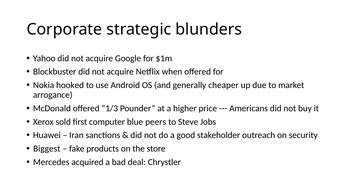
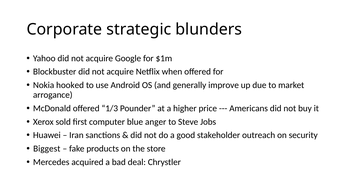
cheaper: cheaper -> improve (224, 85)
peers: peers -> anger (156, 122)
